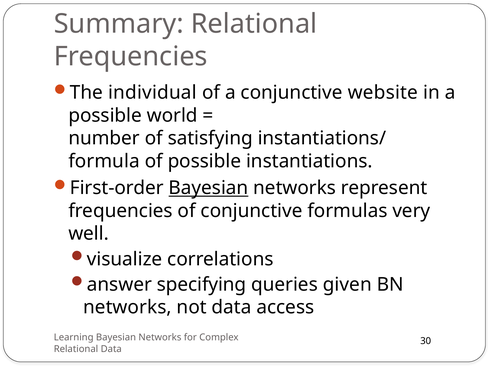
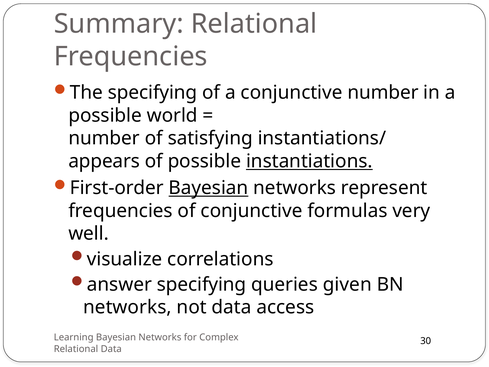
The individual: individual -> specifying (153, 93)
conjunctive website: website -> number (383, 93)
formula: formula -> appears (104, 161)
instantiations underline: none -> present (309, 161)
